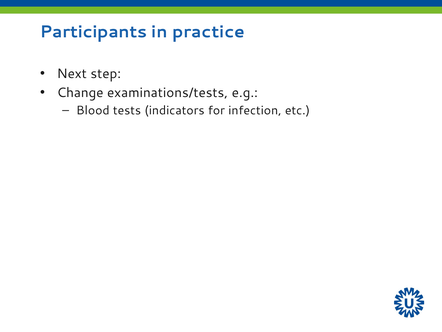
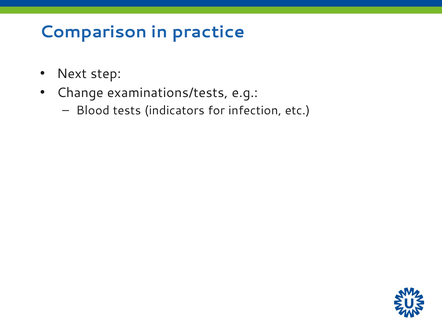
Participants: Participants -> Comparison (93, 32)
